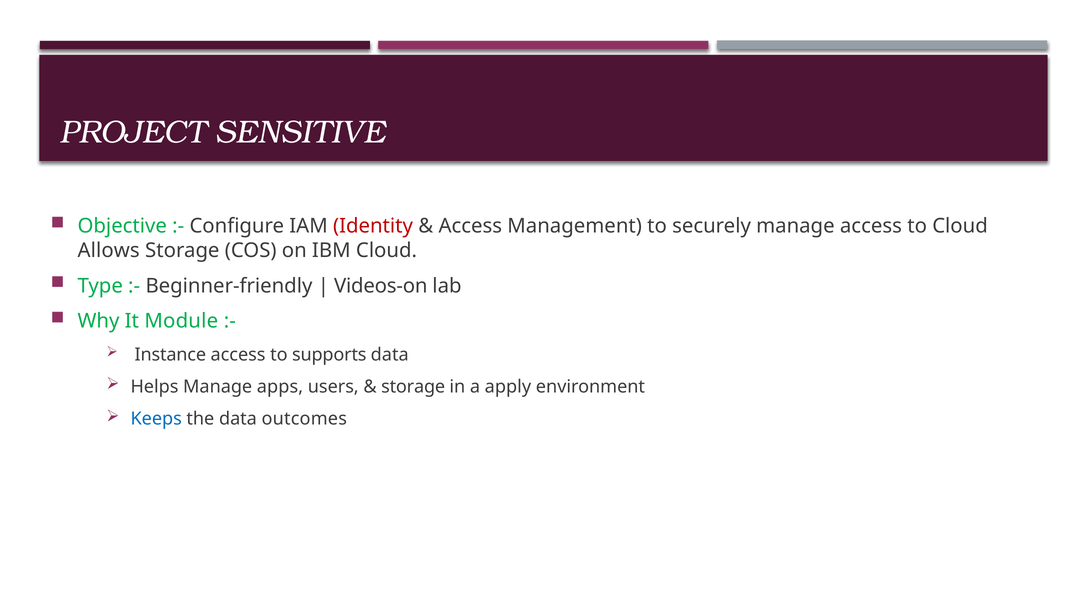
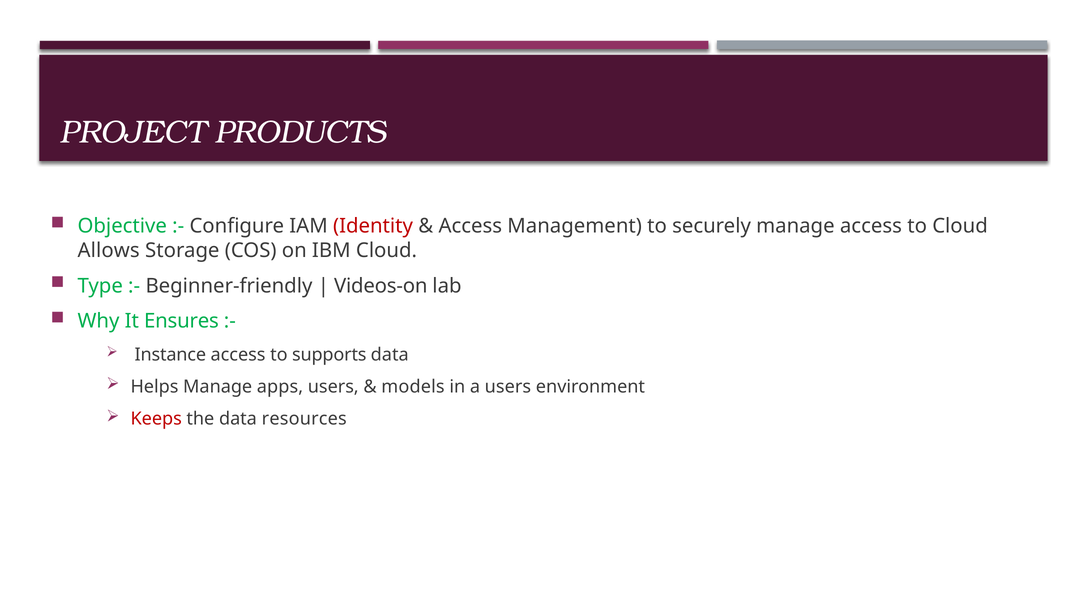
SENSITIVE: SENSITIVE -> PRODUCTS (300, 132)
Module: Module -> Ensures (181, 321)
storage: storage -> models (413, 386)
a apply: apply -> users (508, 386)
Keeps colour: blue -> red (156, 419)
outcomes: outcomes -> resources (304, 419)
